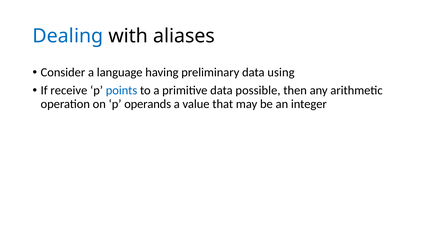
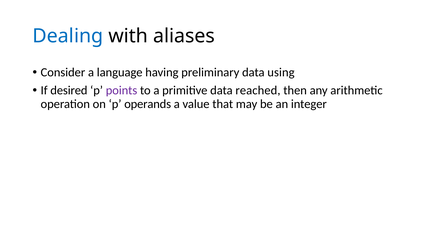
receive: receive -> desired (69, 90)
points colour: blue -> purple (121, 90)
possible: possible -> reached (258, 90)
